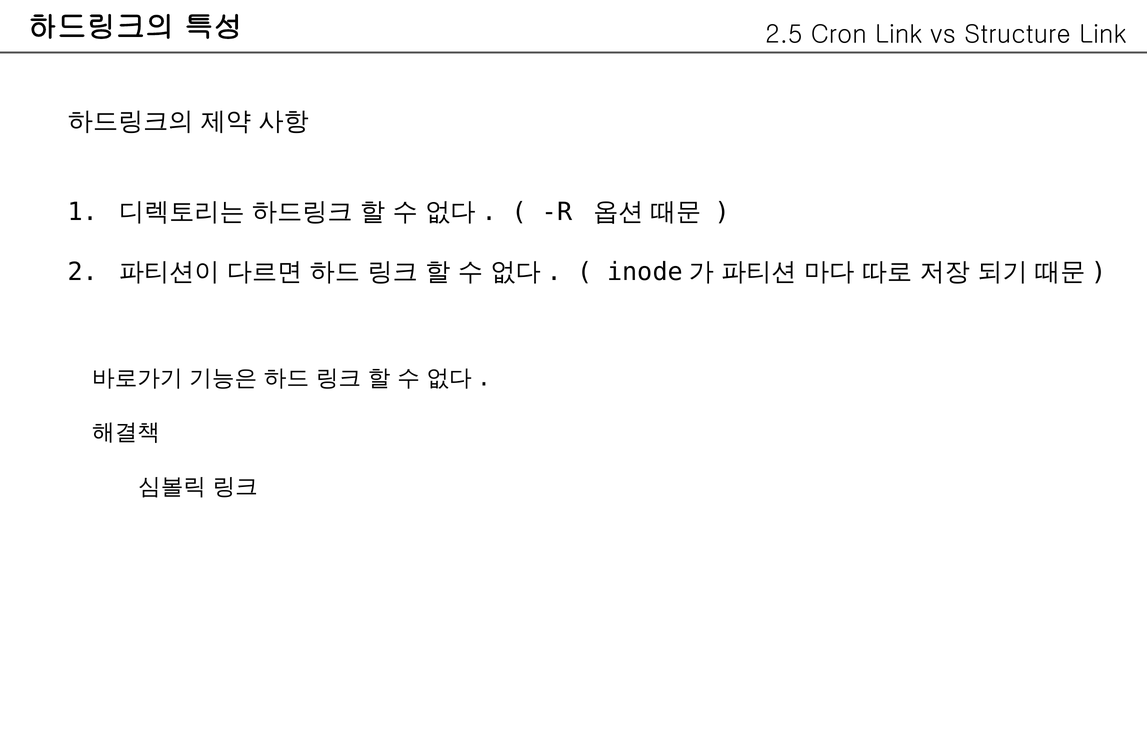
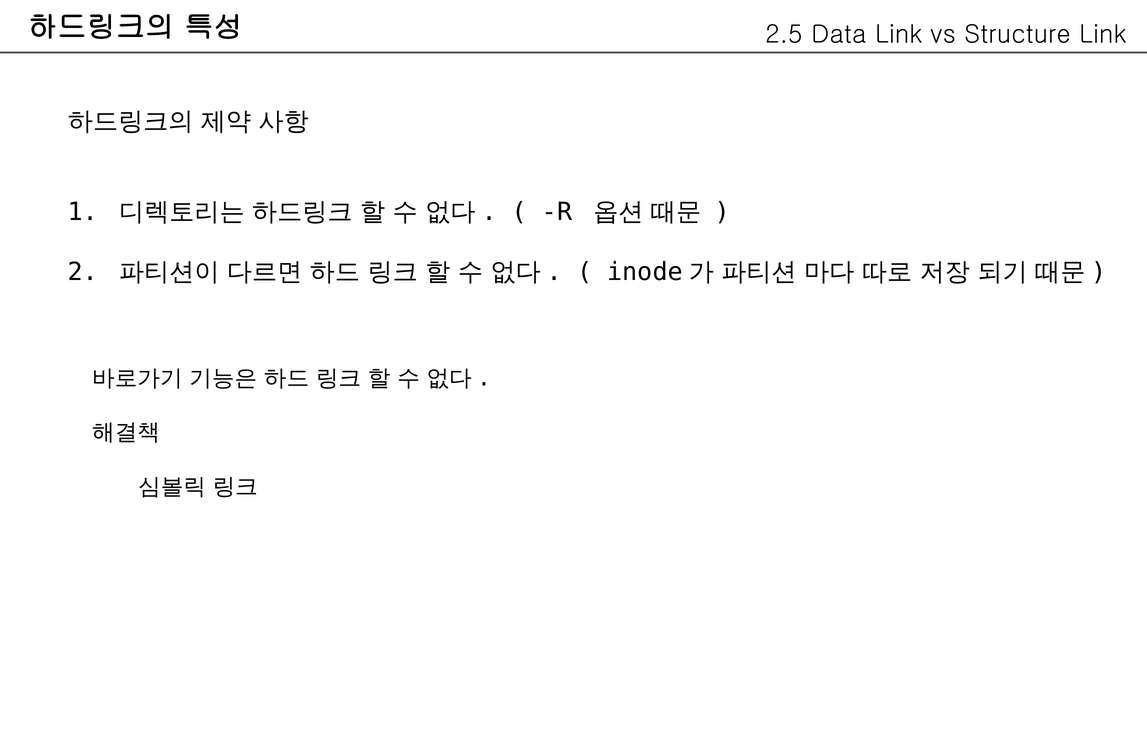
Cron: Cron -> Data (839, 35)
